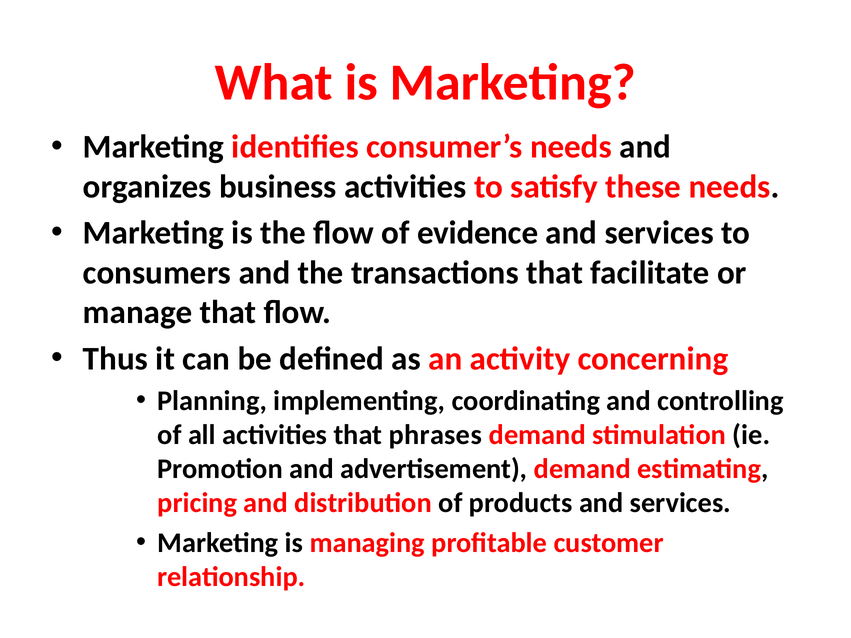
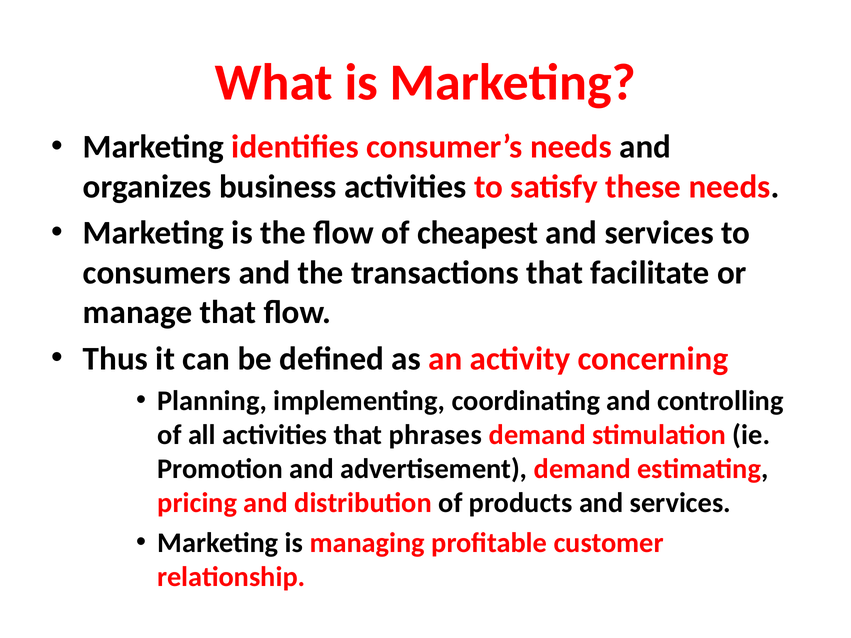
evidence: evidence -> cheapest (478, 233)
